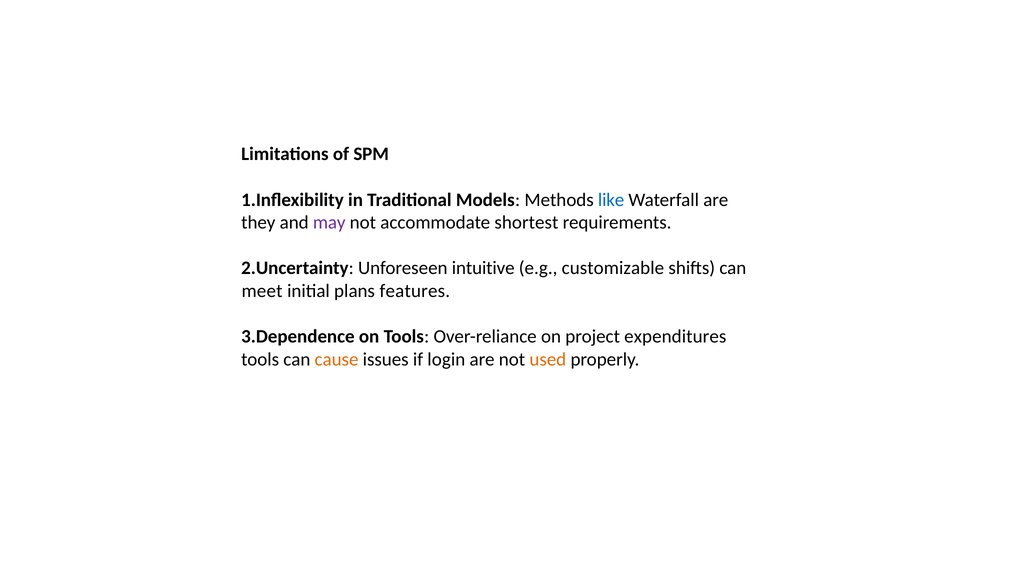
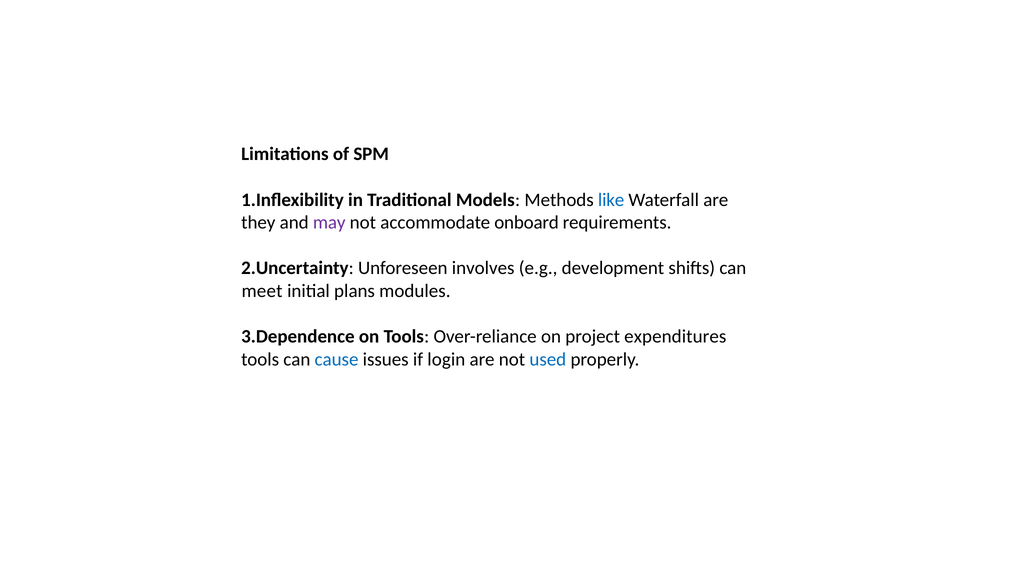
shortest: shortest -> onboard (527, 222)
intuitive: intuitive -> involves (483, 268)
customizable: customizable -> development (613, 268)
features: features -> modules (415, 291)
cause colour: orange -> blue (337, 359)
used colour: orange -> blue (548, 359)
